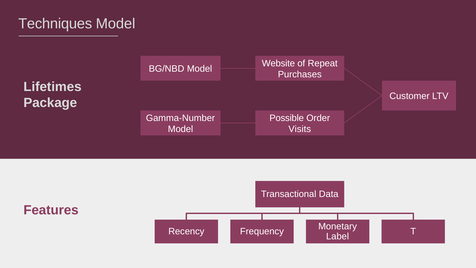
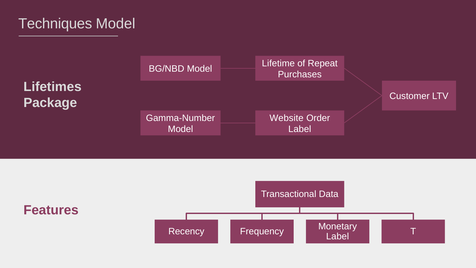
Website: Website -> Lifetime (278, 63)
Possible: Possible -> Website (287, 118)
Visits: Visits -> Label (300, 129)
